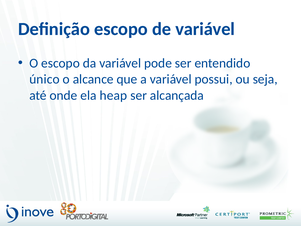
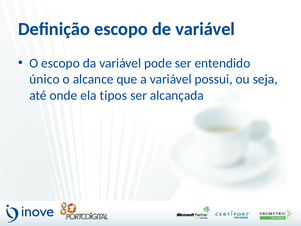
heap: heap -> tipos (113, 95)
